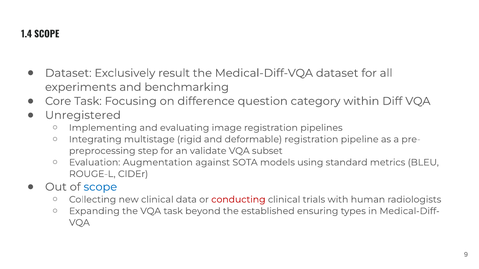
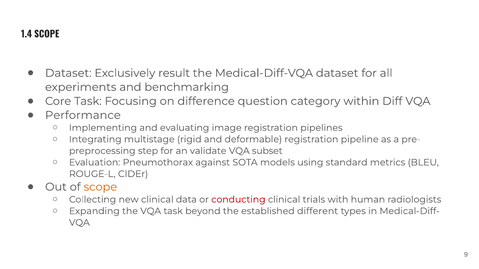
Unregistered: Unregistered -> Performance (83, 115)
Augmentation: Augmentation -> Pneumothorax (158, 163)
scope colour: blue -> orange (100, 187)
ensuring: ensuring -> different (318, 211)
